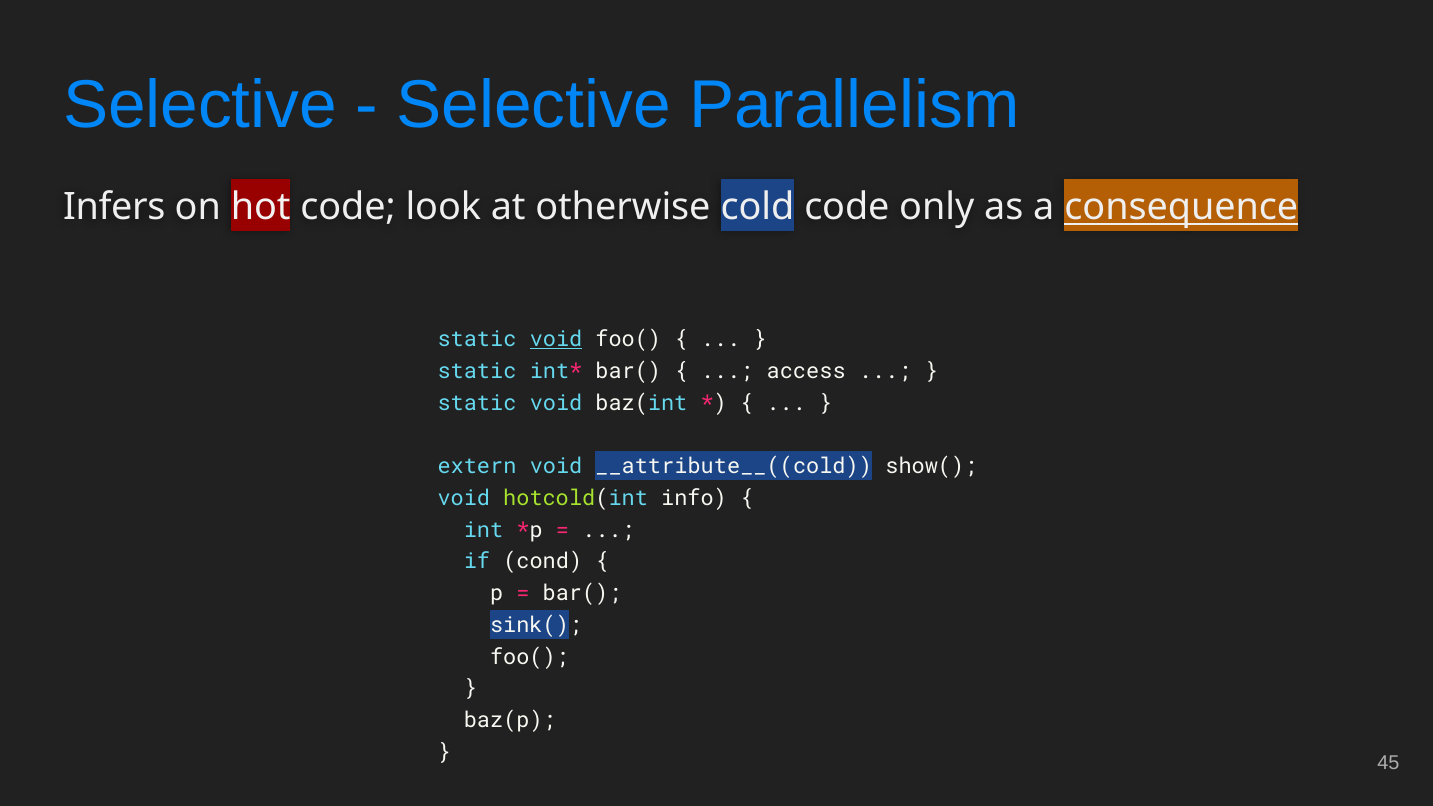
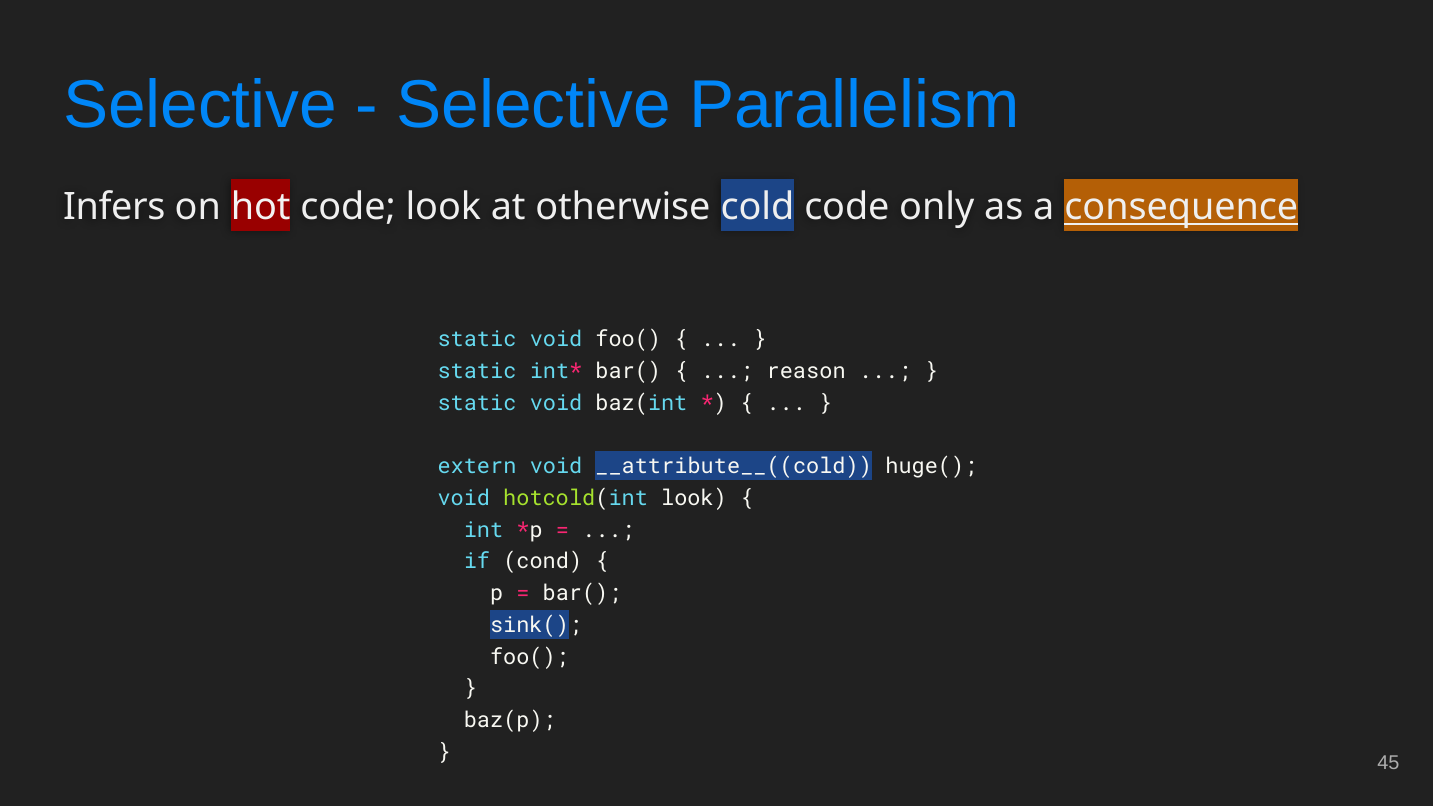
void underline: present -> none (556, 339)
access: access -> reason (806, 371)
show(: show( -> huge( (931, 467)
hotcold(int info: info -> look (694, 498)
